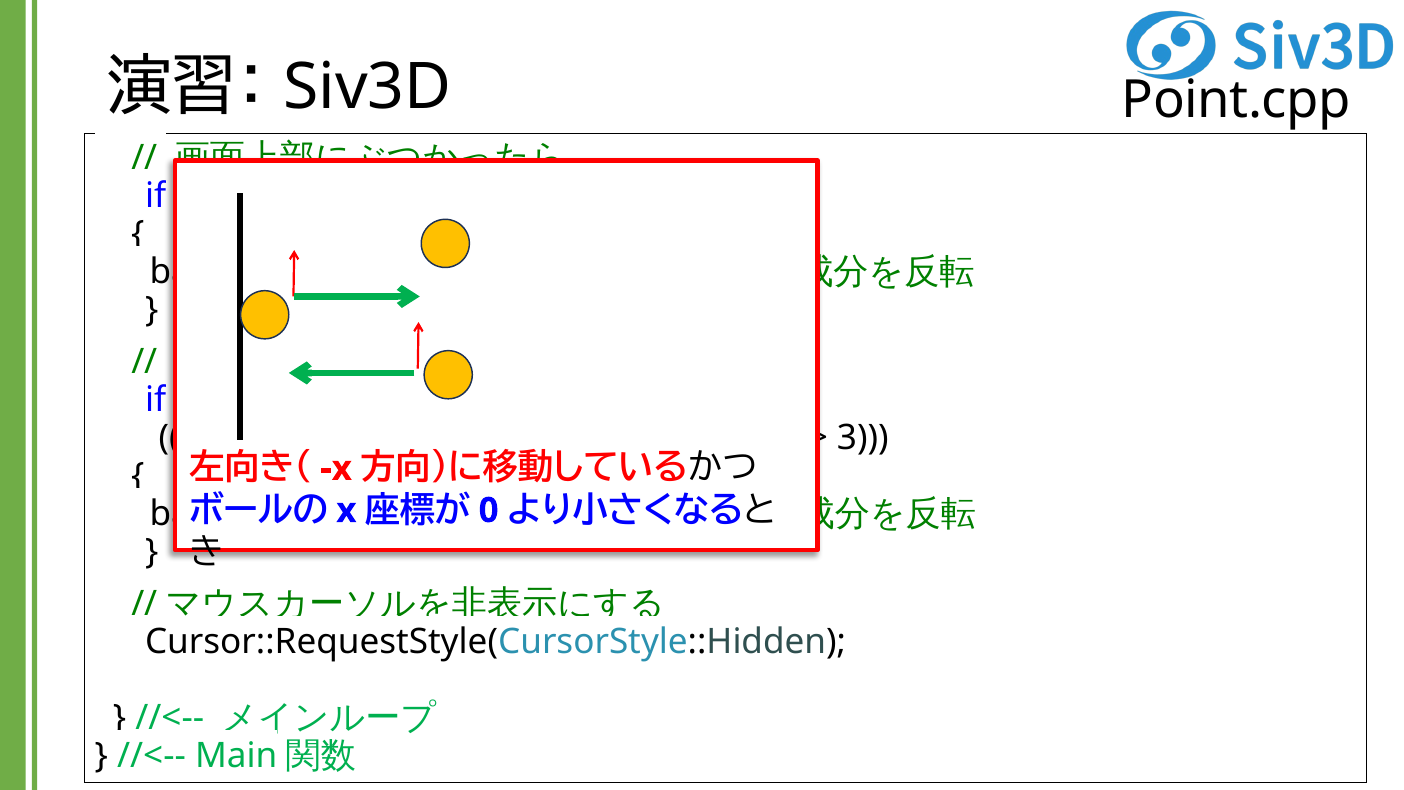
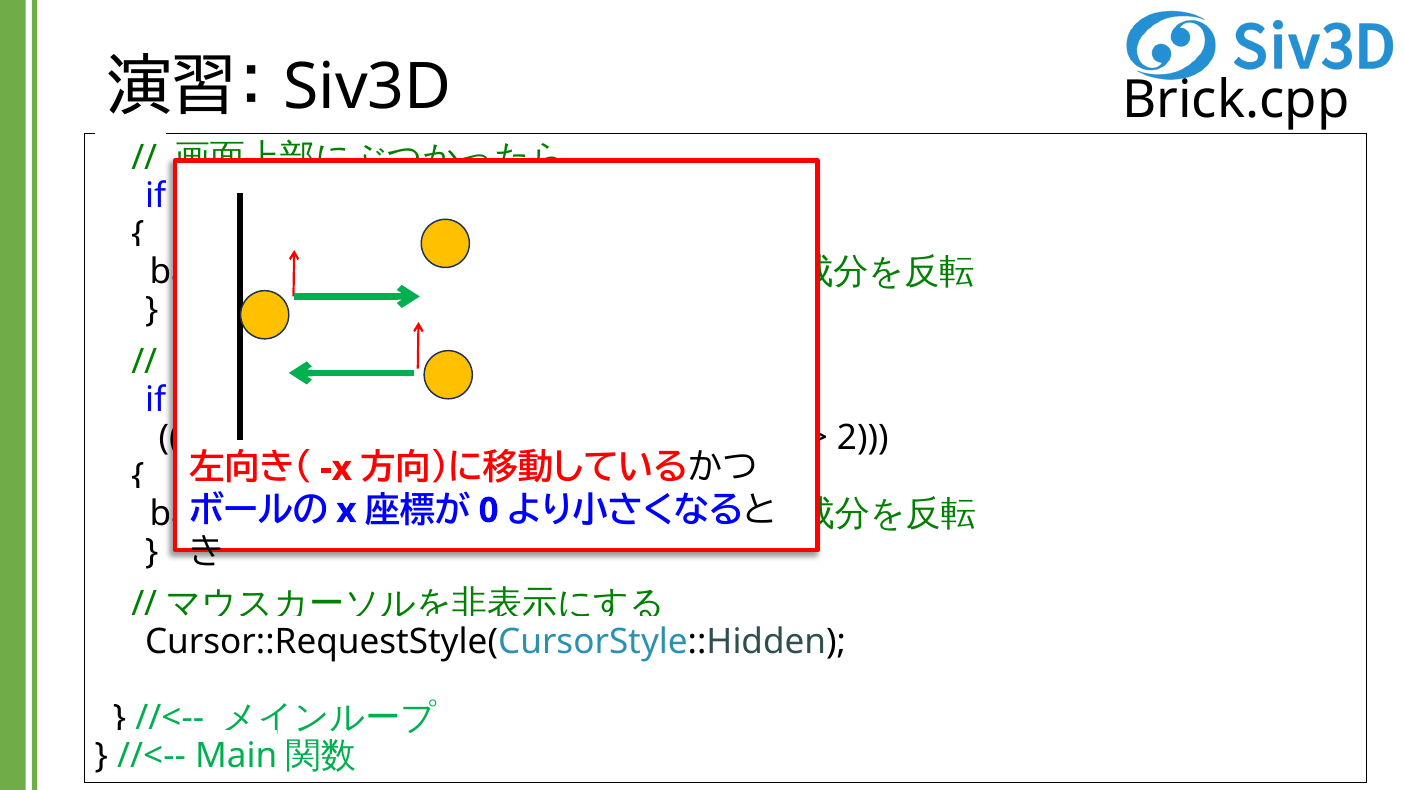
Point.cpp: Point.cpp -> Brick.cpp (1236, 100)
3: 3 -> 2 (863, 438)
